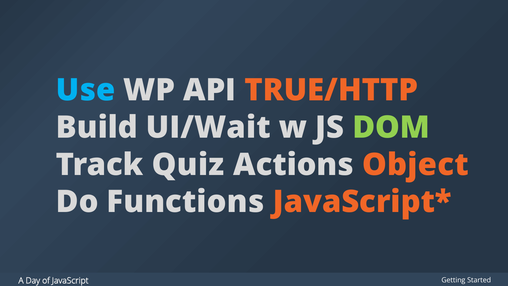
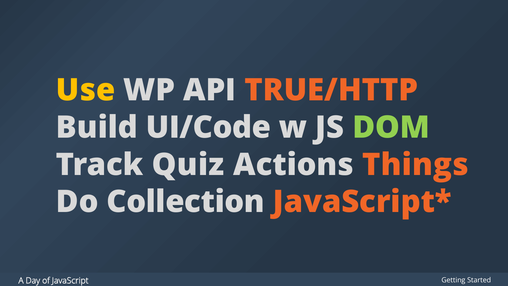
Use colour: light blue -> yellow (86, 90)
UI/Wait: UI/Wait -> UI/Code (208, 127)
Object: Object -> Things (415, 165)
Functions: Functions -> Collection (186, 202)
